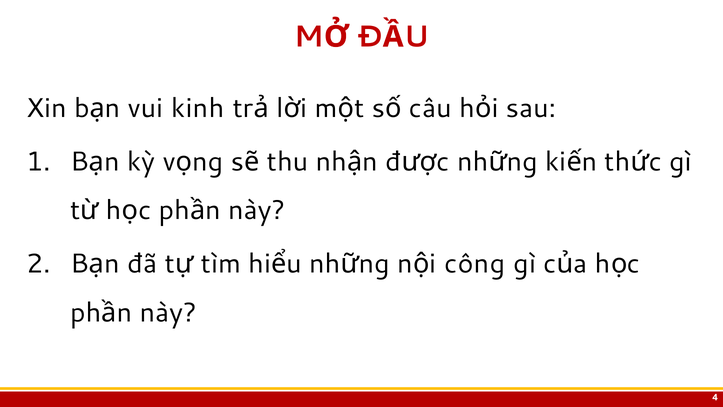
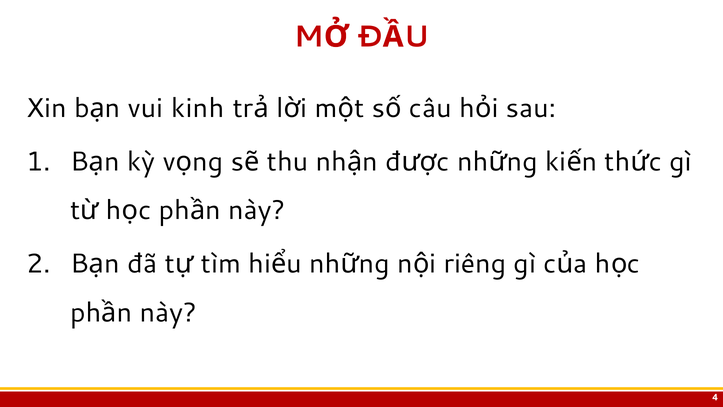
công: công -> riêng (475, 264)
